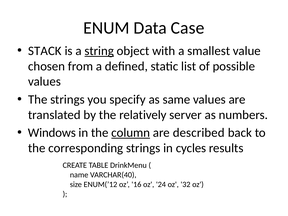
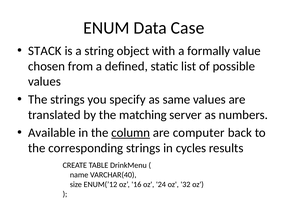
string underline: present -> none (99, 51)
smallest: smallest -> formally (209, 51)
relatively: relatively -> matching (143, 115)
Windows: Windows -> Available (52, 133)
described: described -> computer (199, 133)
